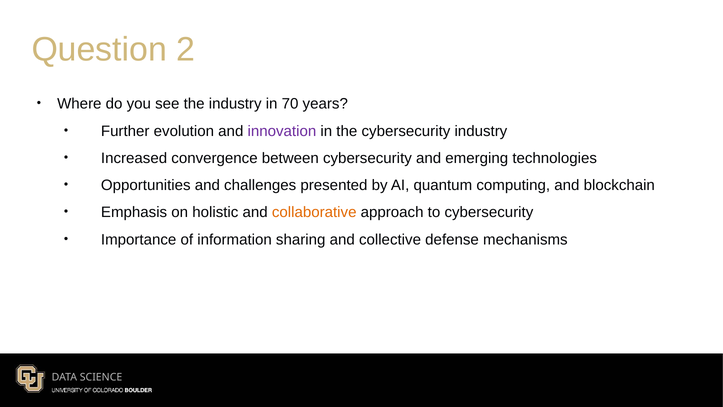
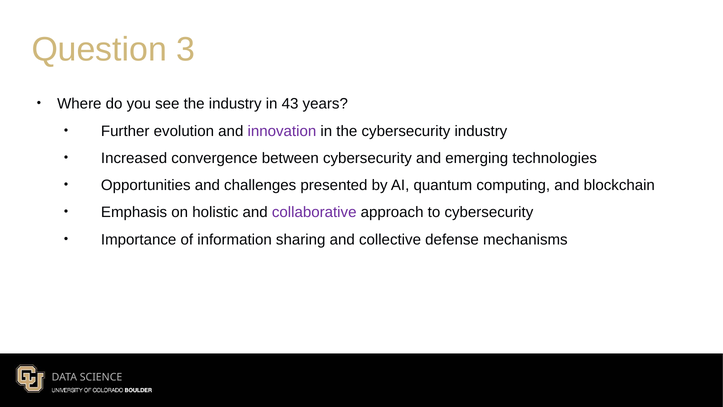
2: 2 -> 3 (186, 49)
70: 70 -> 43 (290, 104)
collaborative colour: orange -> purple (314, 212)
